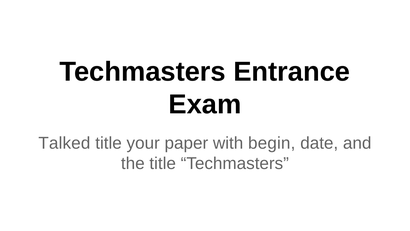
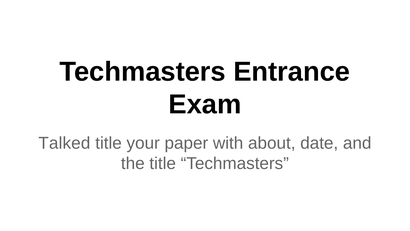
begin: begin -> about (272, 143)
